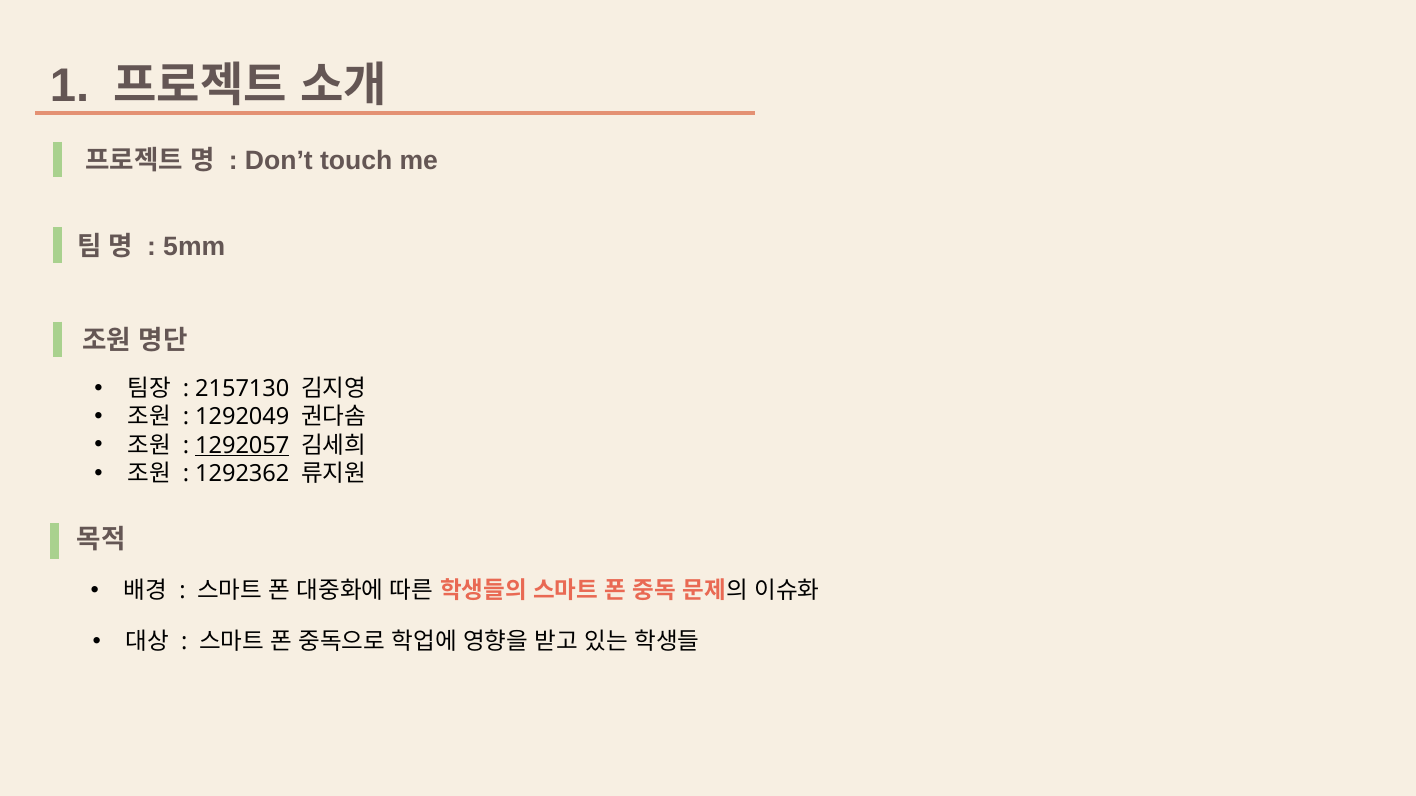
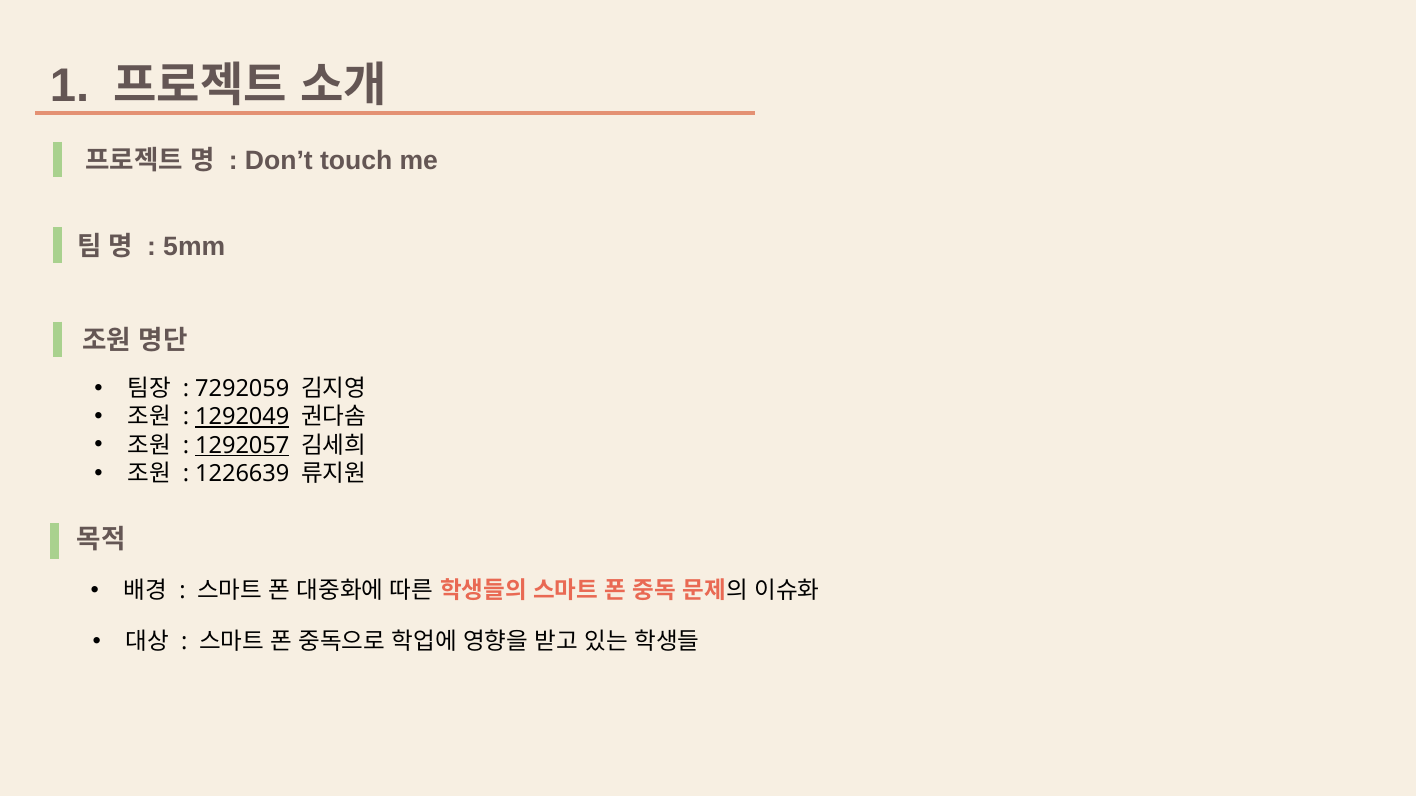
2157130: 2157130 -> 7292059 (242, 389)
1292049 underline: none -> present (242, 417)
1292362: 1292362 -> 1226639 (242, 474)
